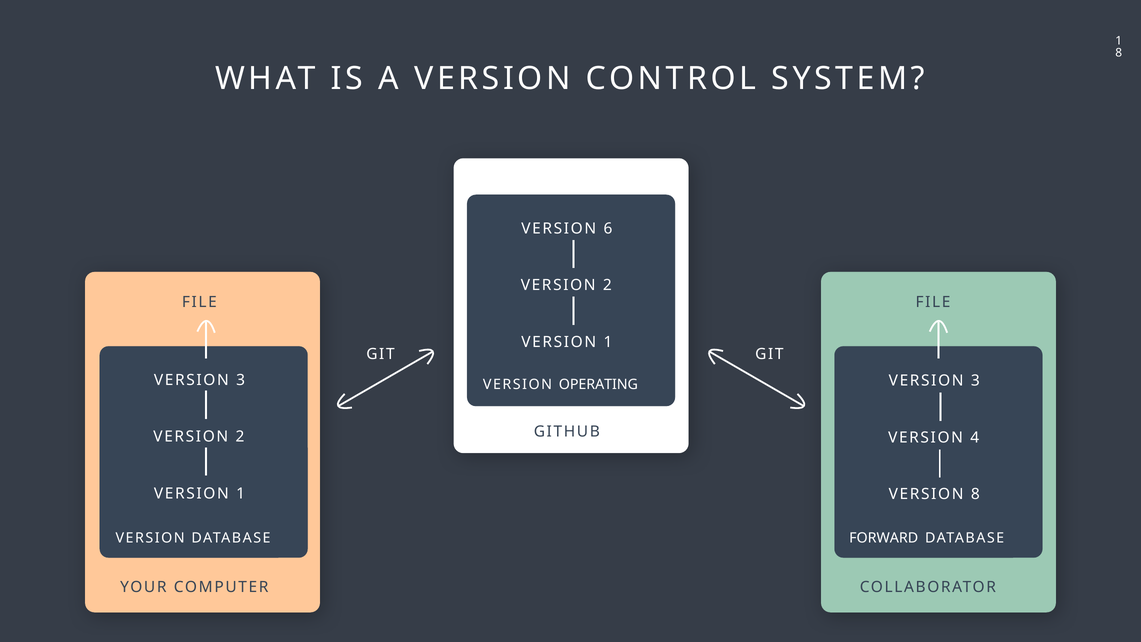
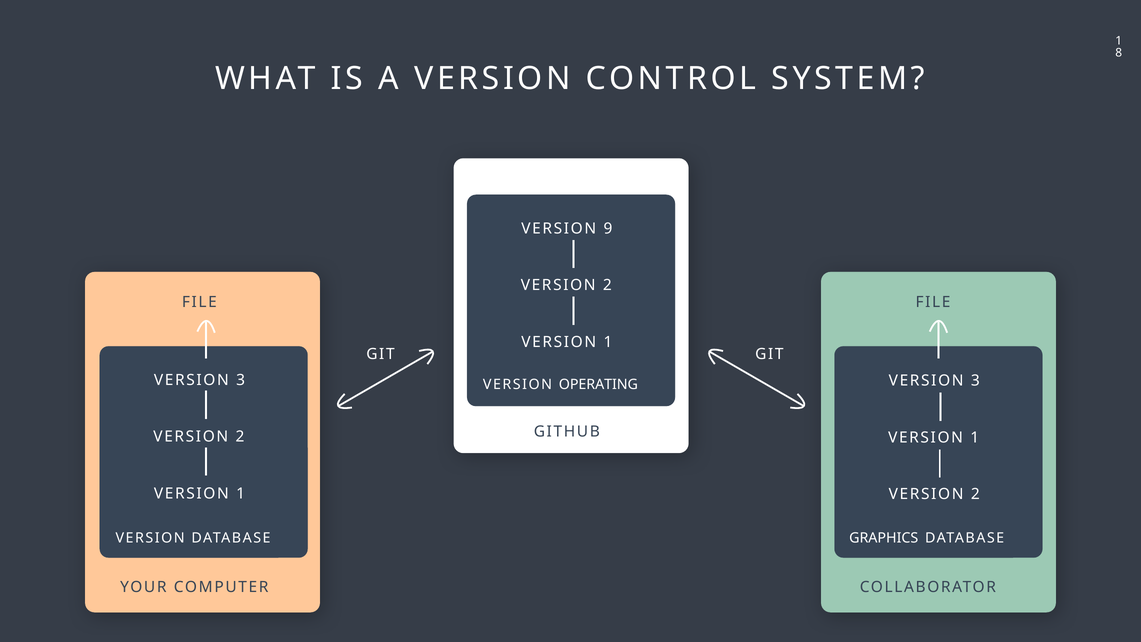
6: 6 -> 9 (608, 229)
4: 4 -> 1 (975, 438)
8: 8 -> 2 (975, 494)
FORWARD: FORWARD -> GRAPHICS (884, 538)
